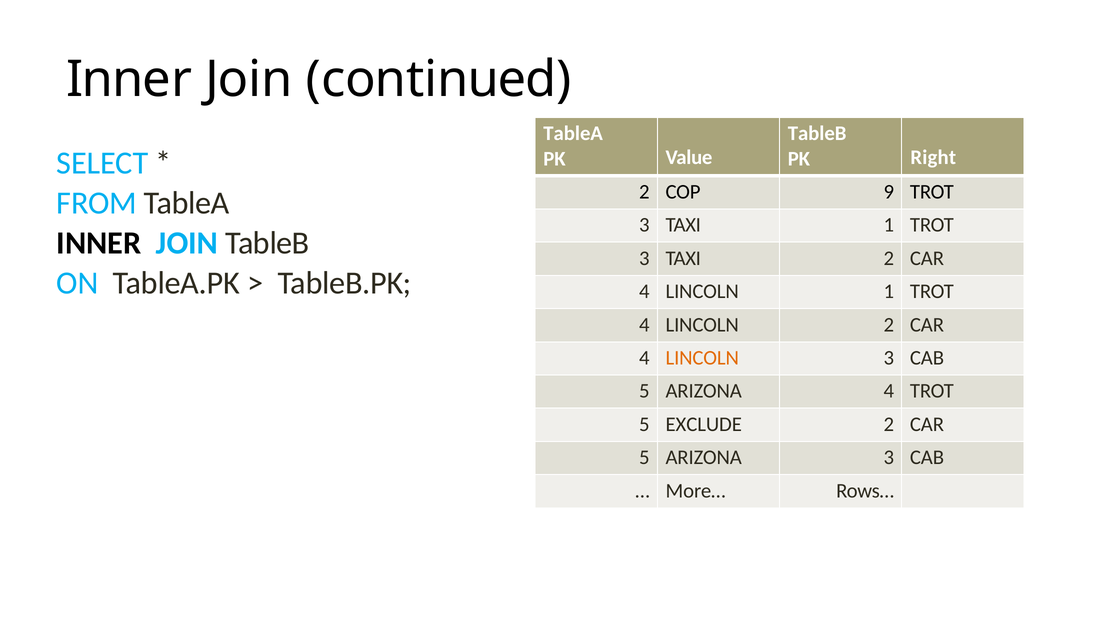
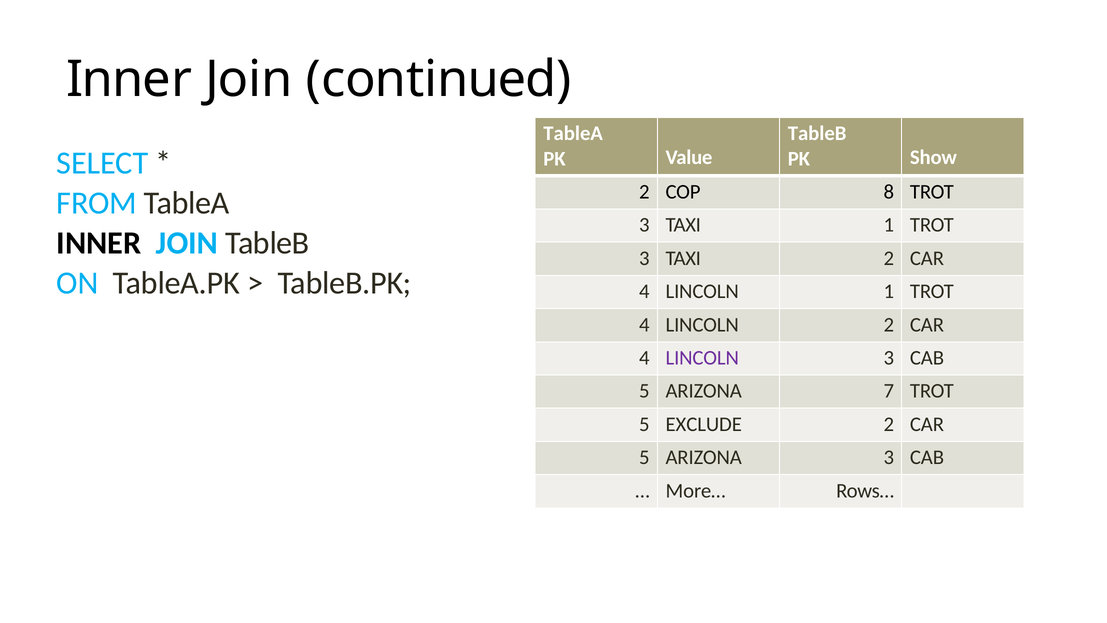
Right: Right -> Show (933, 157)
9: 9 -> 8 (889, 192)
LINCOLN colour: orange -> purple (702, 358)
ARIZONA 4: 4 -> 7 (889, 391)
